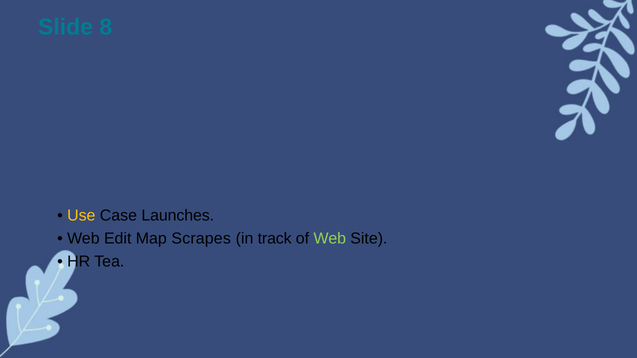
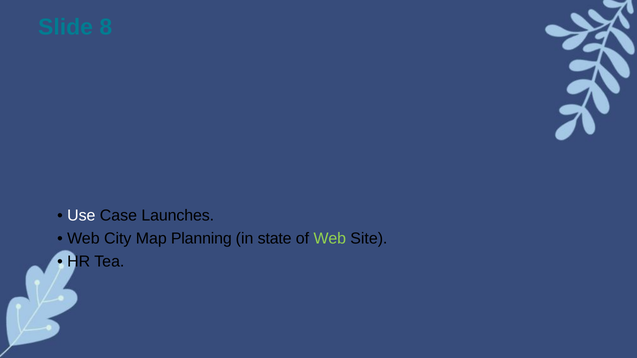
Use colour: yellow -> white (81, 216)
Edit: Edit -> City (118, 239)
Scrapes: Scrapes -> Planning (201, 239)
track: track -> state (275, 239)
